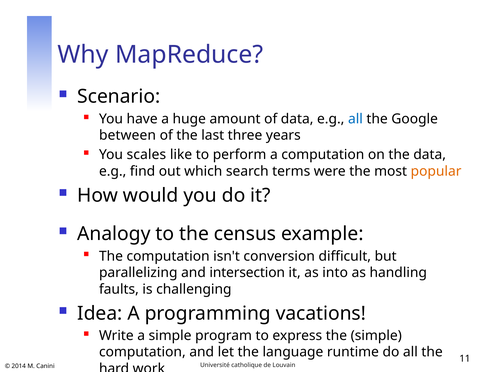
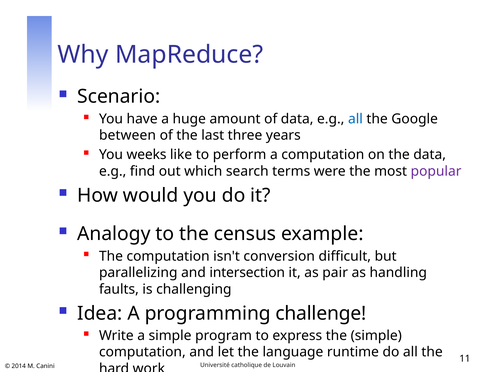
scales: scales -> weeks (147, 155)
popular colour: orange -> purple (436, 171)
into: into -> pair (335, 273)
vacations: vacations -> challenge (321, 313)
